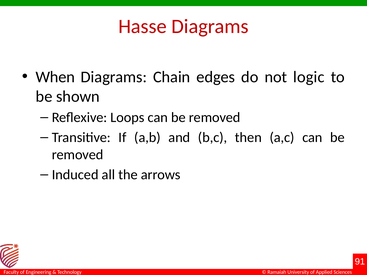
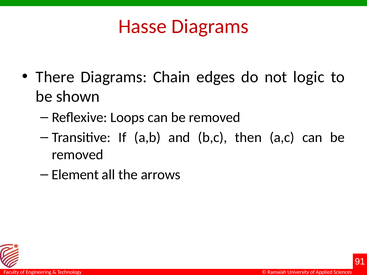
When: When -> There (55, 77)
Induced: Induced -> Element (75, 175)
